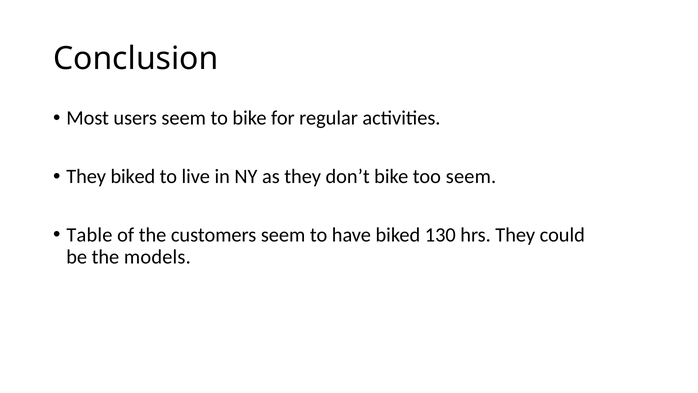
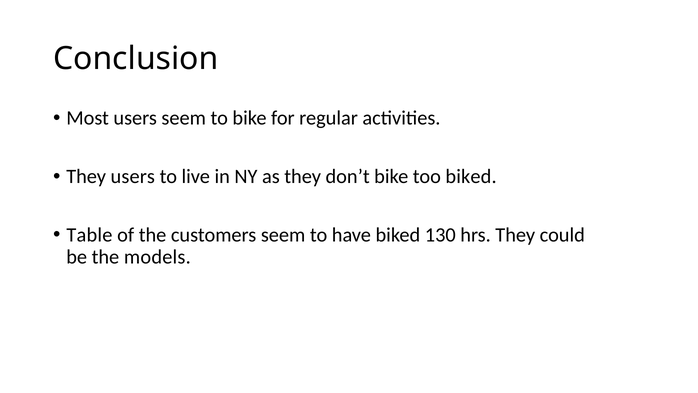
They biked: biked -> users (133, 176)
too seem: seem -> biked (471, 176)
